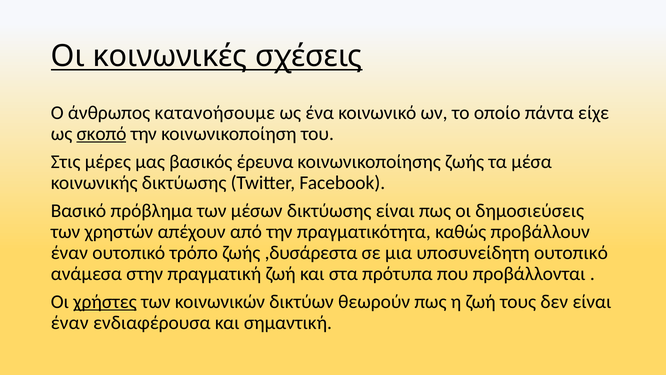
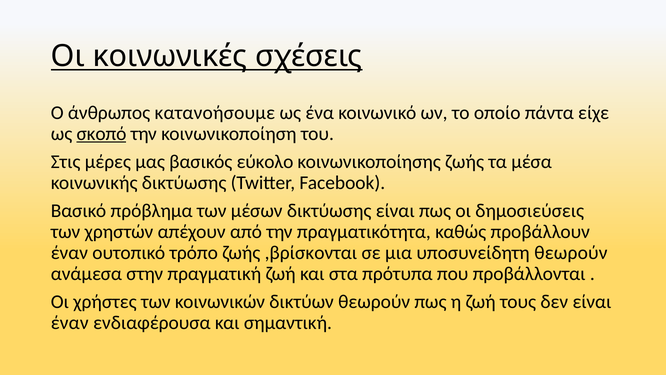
έρευνα: έρευνα -> εύκολο (265, 162)
,δυσάρεστα: ,δυσάρεστα -> ,βρίσκονται (311, 252)
υποσυνείδητη ουτοπικό: ουτοπικό -> θεωρούν (571, 252)
χρήστες underline: present -> none (105, 301)
